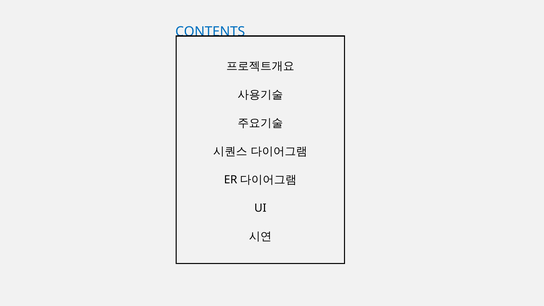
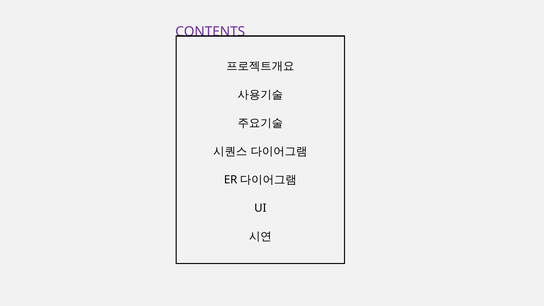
CONTENTS colour: blue -> purple (210, 32)
